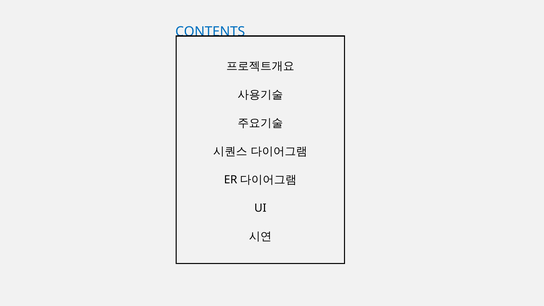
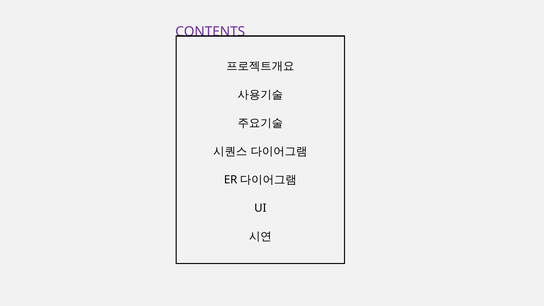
CONTENTS colour: blue -> purple (210, 32)
